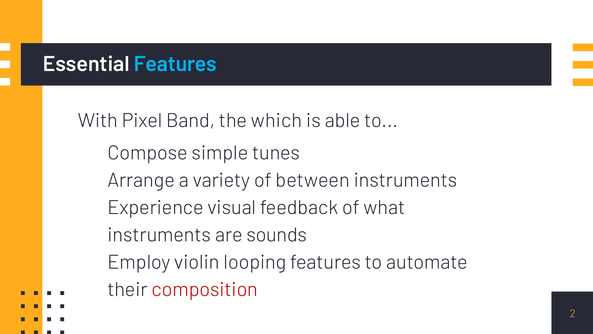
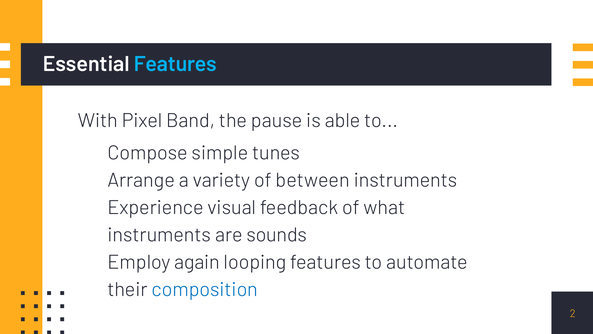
which: which -> pause (277, 121)
violin: violin -> again (197, 262)
composition colour: red -> blue (205, 289)
